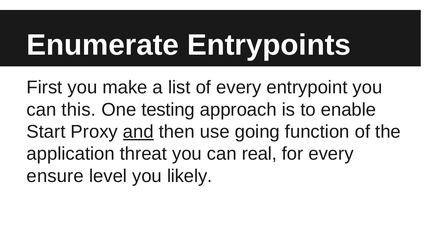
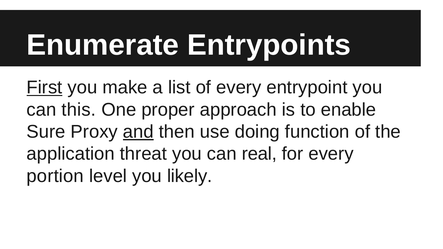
First underline: none -> present (44, 88)
testing: testing -> proper (168, 110)
Start: Start -> Sure (46, 132)
going: going -> doing (257, 132)
ensure: ensure -> portion (55, 176)
